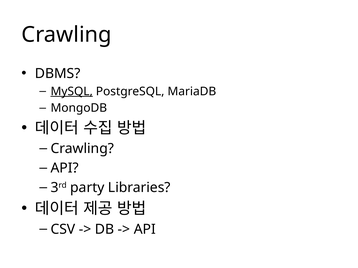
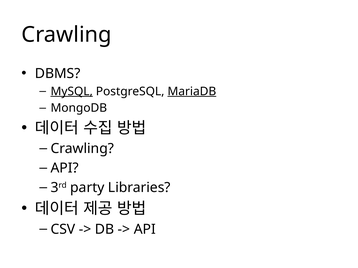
MariaDB underline: none -> present (192, 91)
